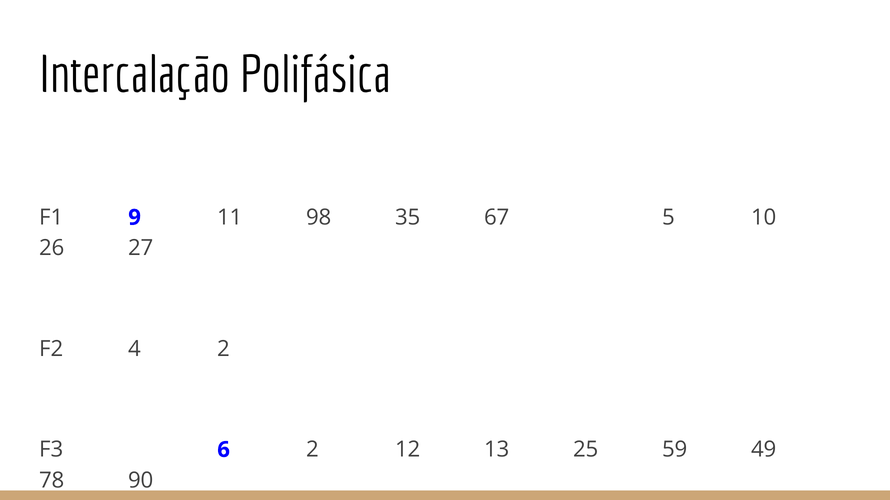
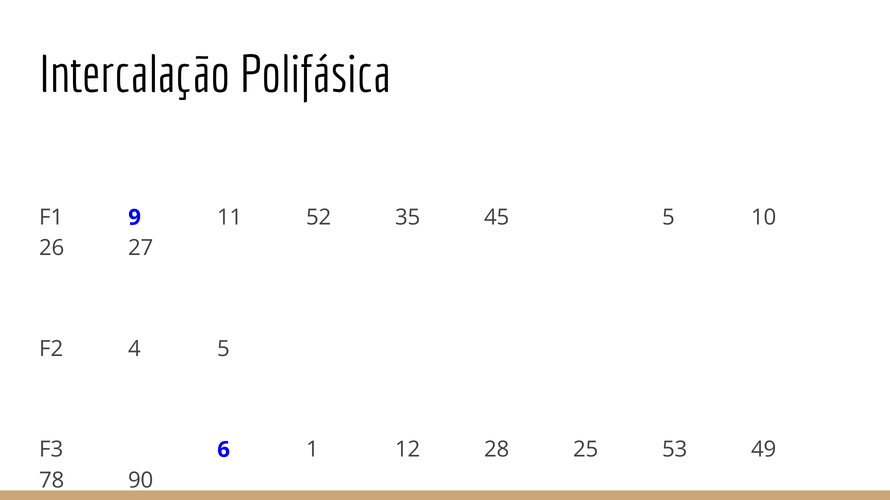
98: 98 -> 52 (319, 218)
67: 67 -> 45 (497, 218)
4 2: 2 -> 5 (224, 349)
6 2: 2 -> 1 (313, 450)
13: 13 -> 28 (497, 450)
59: 59 -> 53 (675, 450)
